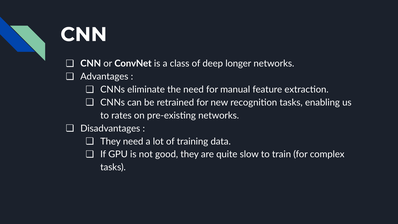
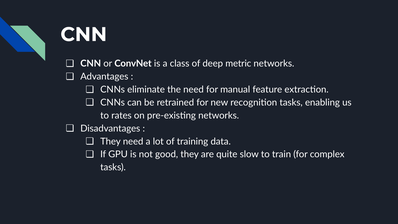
longer: longer -> metric (238, 64)
